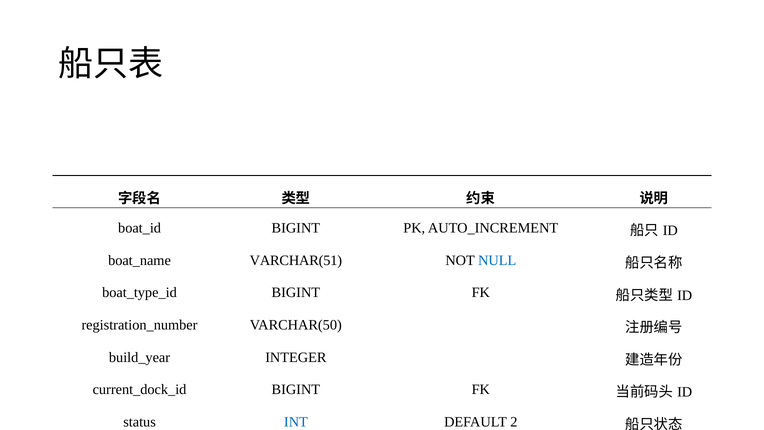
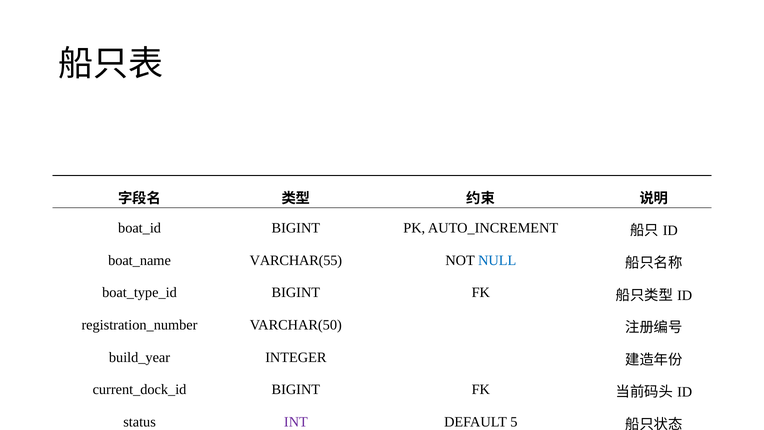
VARCHAR(51: VARCHAR(51 -> VARCHAR(55 (296, 260)
INT colour: blue -> purple (296, 422)
2: 2 -> 5 (514, 422)
